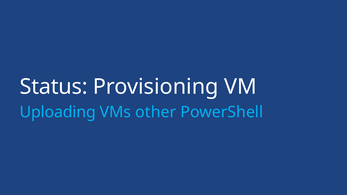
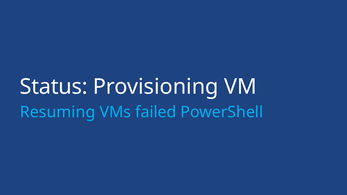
Uploading: Uploading -> Resuming (58, 112)
other: other -> failed (156, 112)
